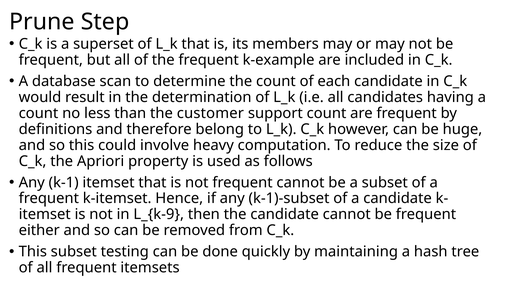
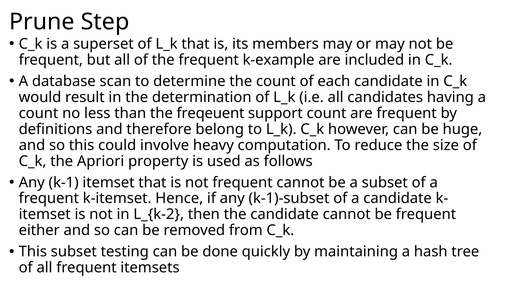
customer: customer -> freqeuent (211, 113)
L_{k-9: L_{k-9 -> L_{k-2 (159, 214)
